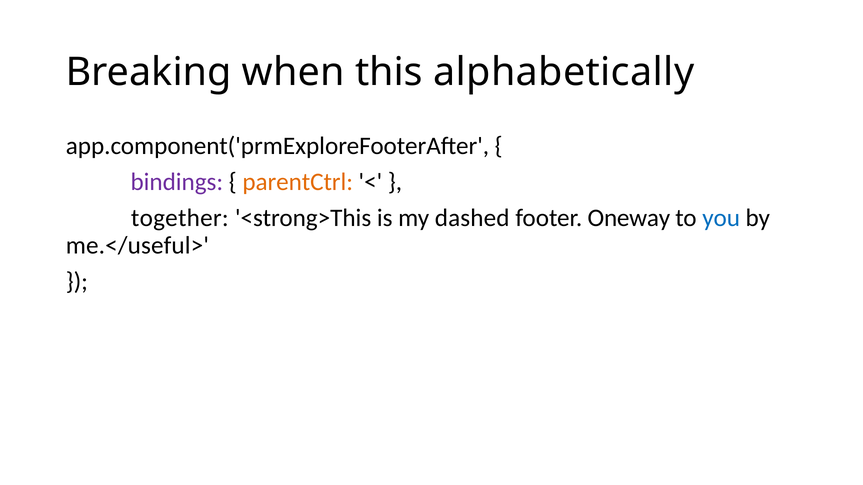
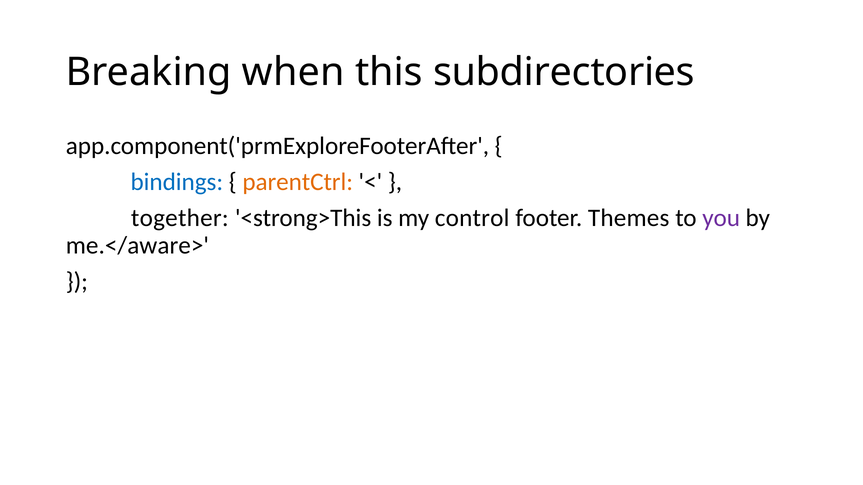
alphabetically: alphabetically -> subdirectories (564, 72)
bindings colour: purple -> blue (177, 182)
dashed: dashed -> control (472, 218)
Oneway: Oneway -> Themes (629, 218)
you colour: blue -> purple (721, 218)
me.</useful>: me.</useful> -> me.</aware> (137, 245)
